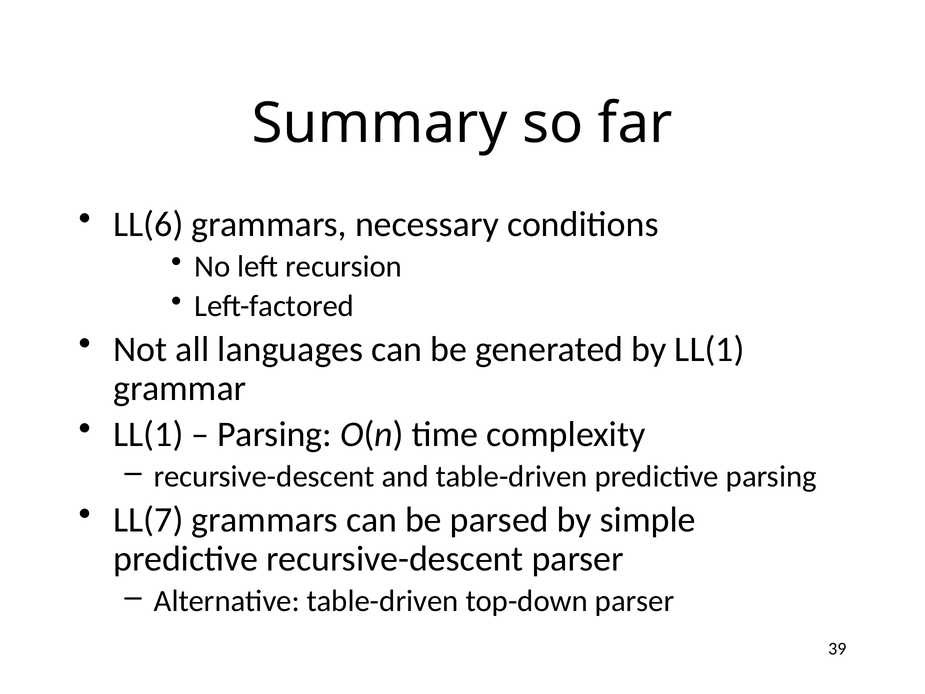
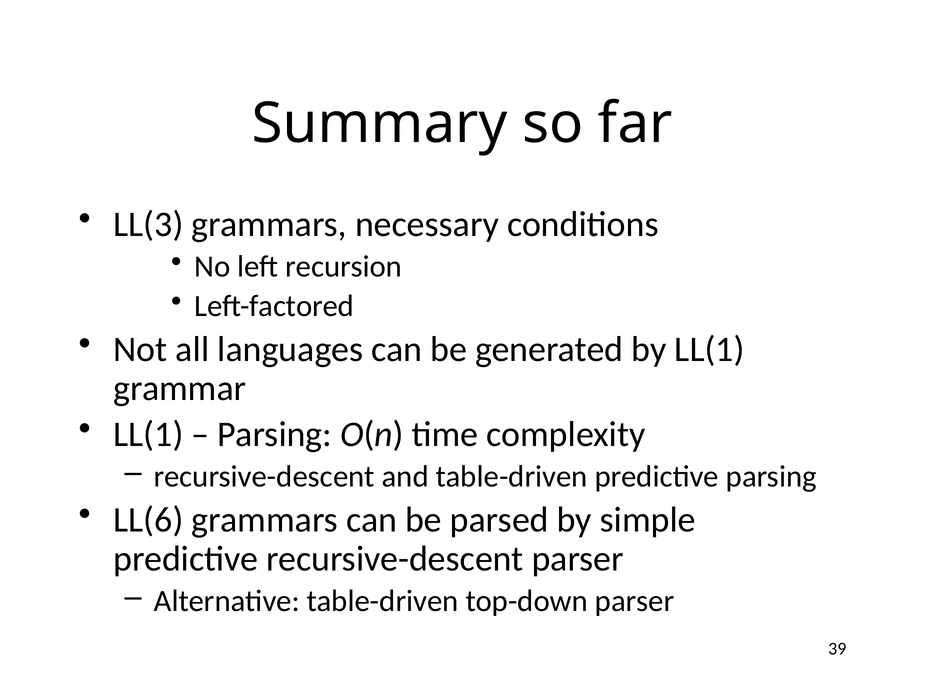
LL(6: LL(6 -> LL(3 (148, 224)
LL(7: LL(7 -> LL(6 (148, 520)
